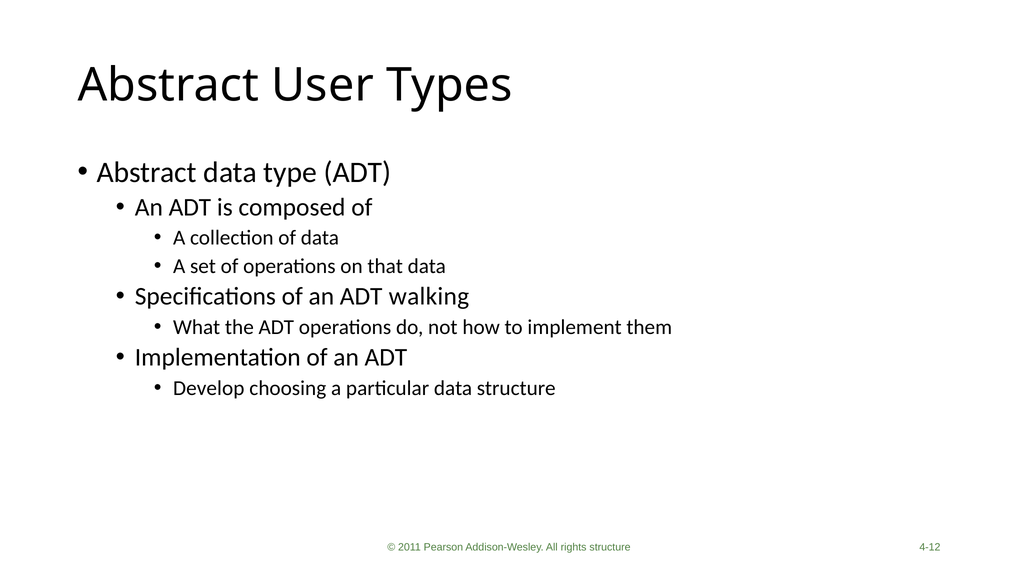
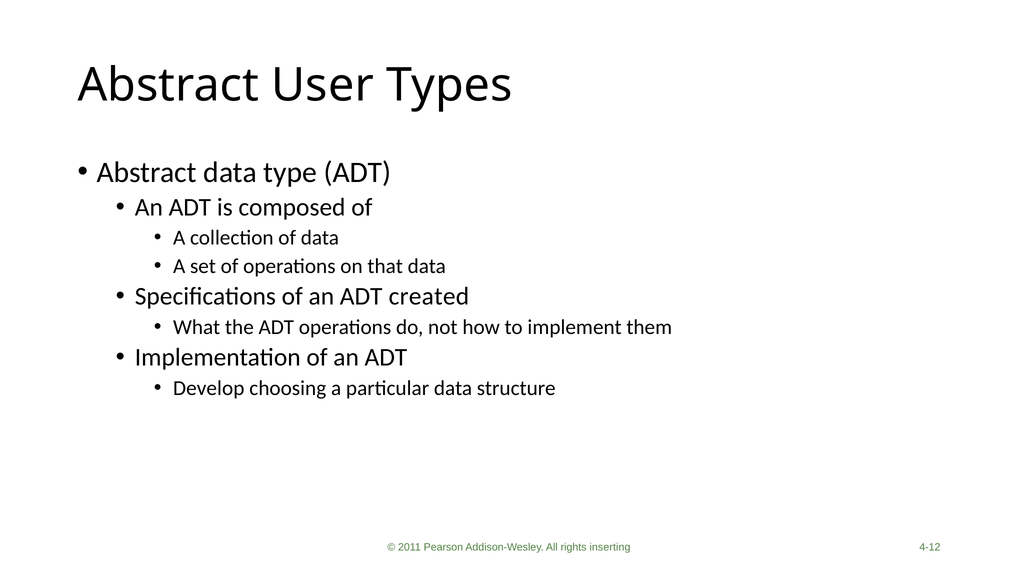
walking: walking -> created (429, 296)
rights structure: structure -> inserting (610, 547)
